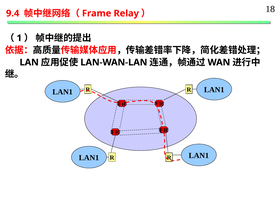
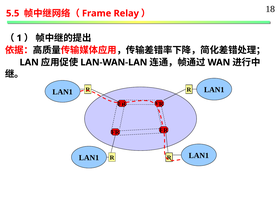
9.4: 9.4 -> 5.5 (13, 13)
